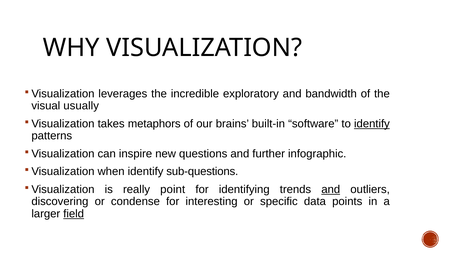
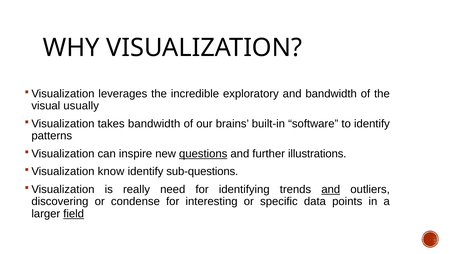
takes metaphors: metaphors -> bandwidth (154, 124)
identify underline: present -> none (372, 124)
questions underline: none -> present (203, 154)
infographic: infographic -> illustrations (317, 154)
when: when -> know (111, 171)
point: point -> need (173, 189)
